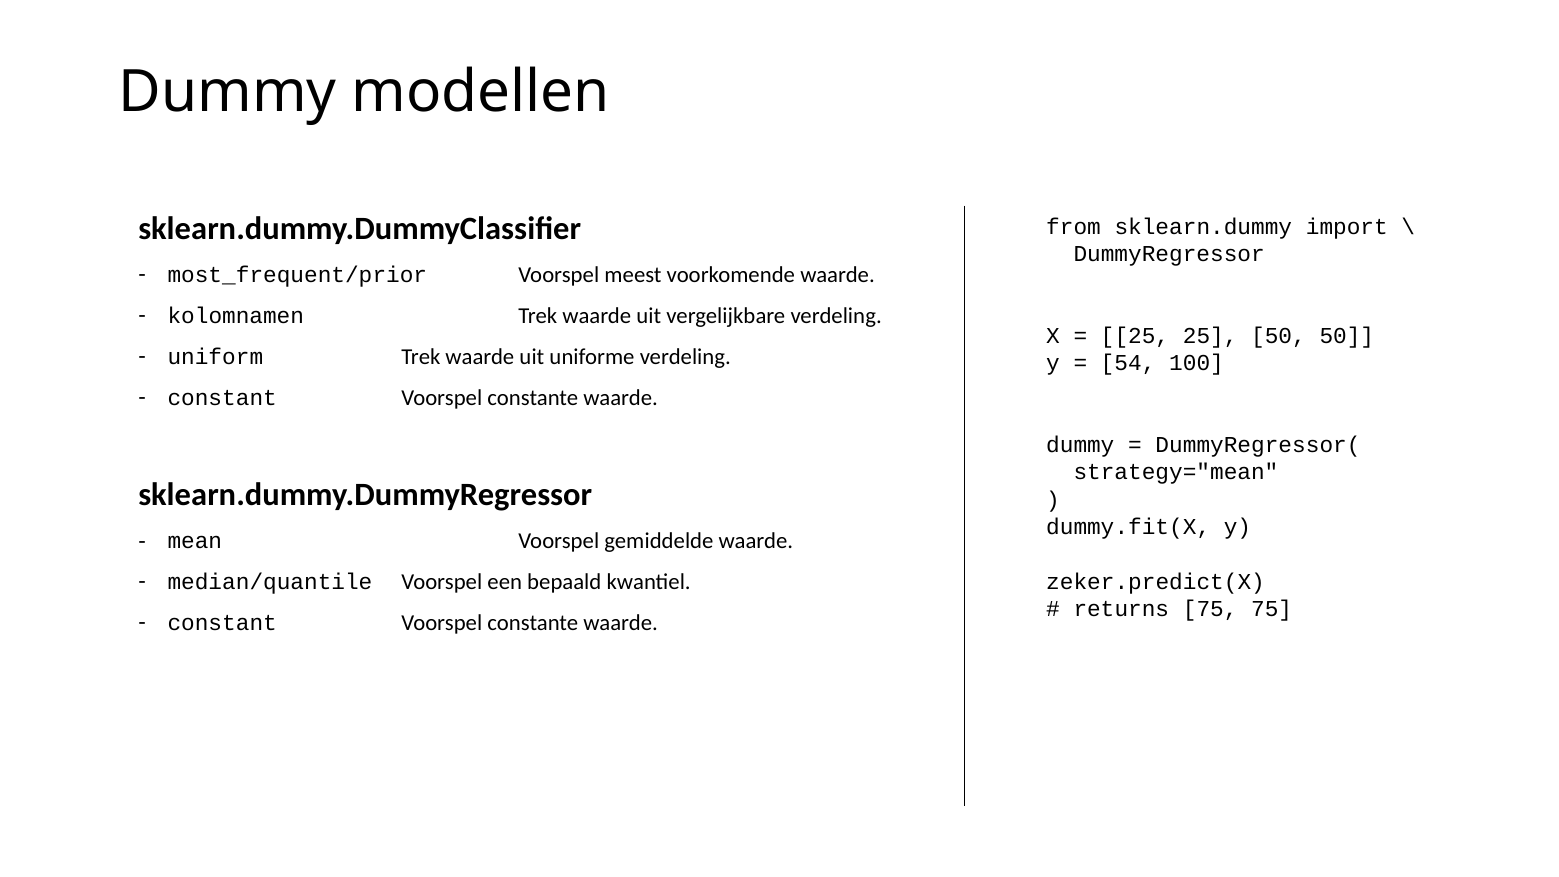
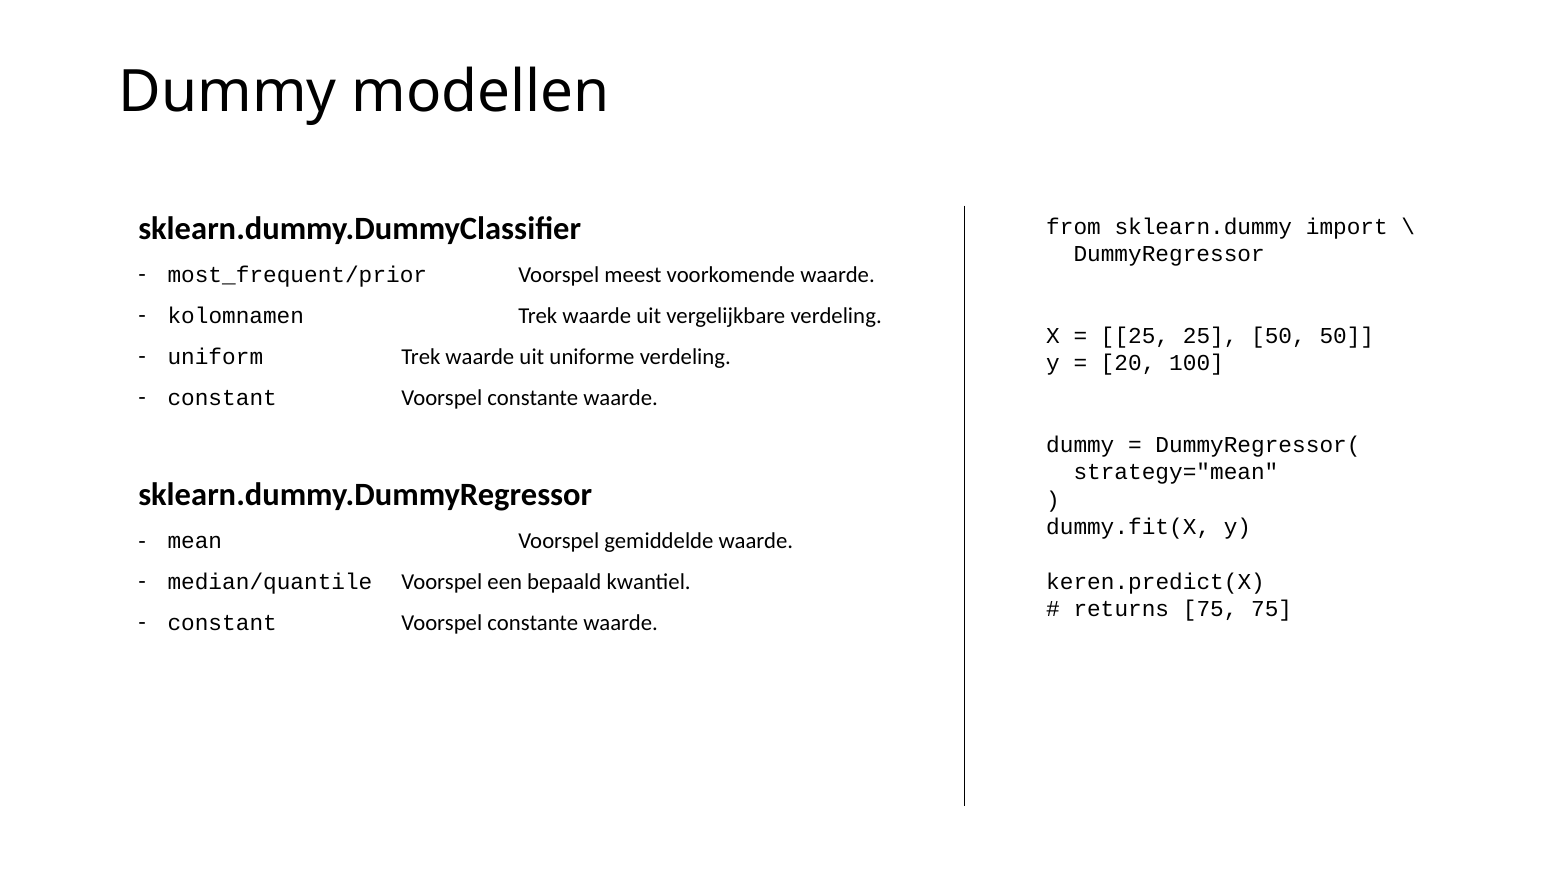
54: 54 -> 20 (1128, 363)
zeker.predict(X: zeker.predict(X -> keren.predict(X (1156, 582)
